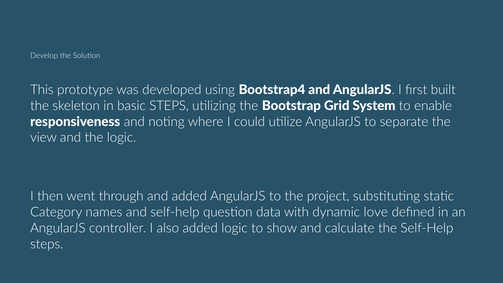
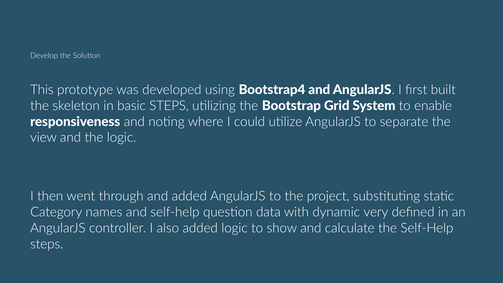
love: love -> very (376, 212)
